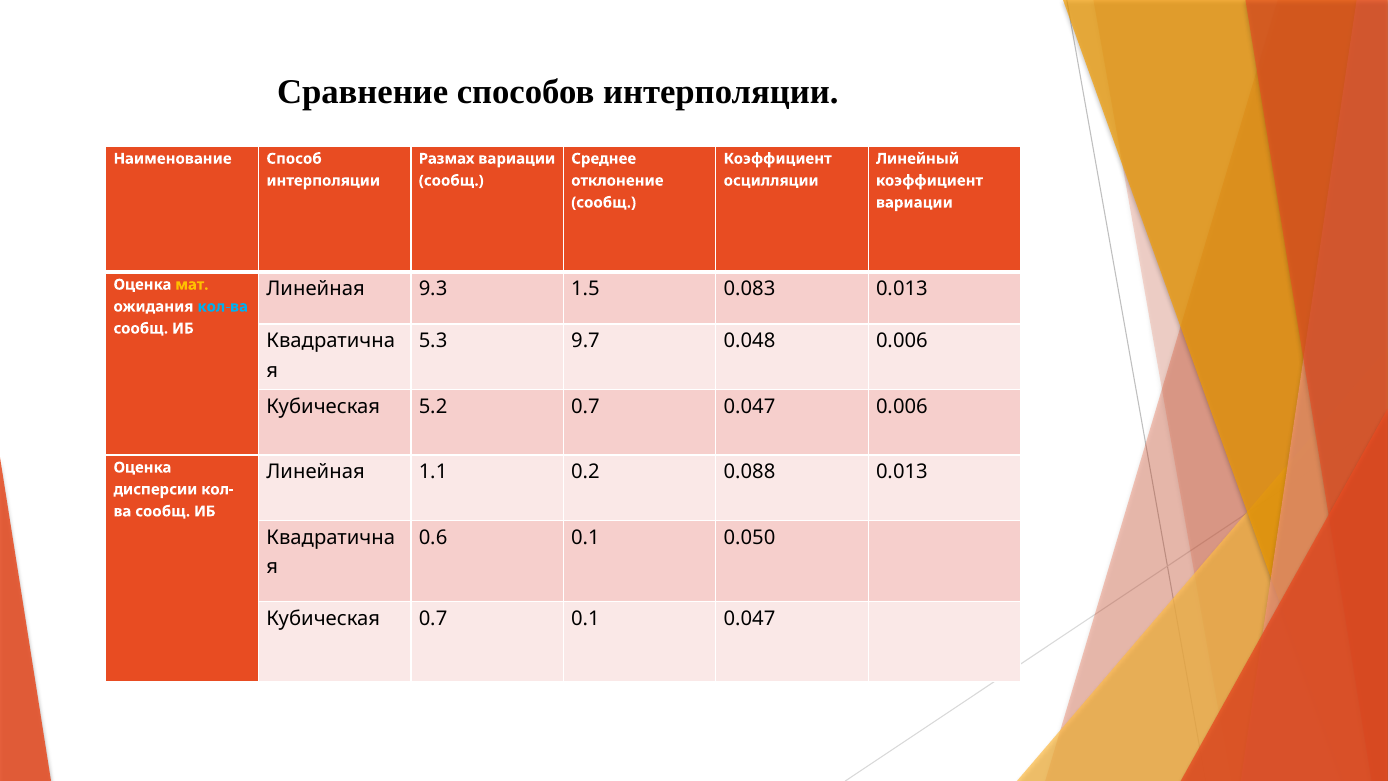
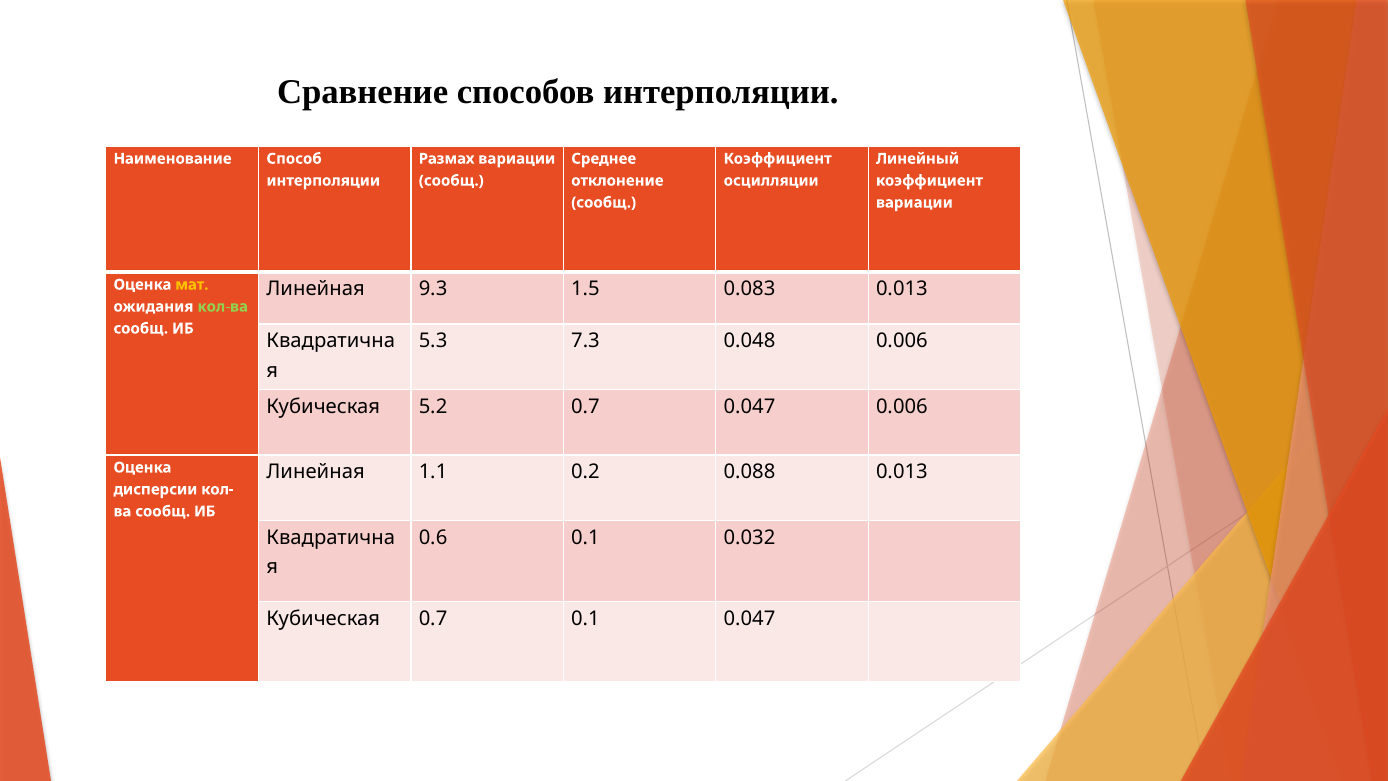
кол-ва colour: light blue -> light green (223, 306)
9.7: 9.7 -> 7.3 (585, 341)
0.050: 0.050 -> 0.032 (749, 537)
